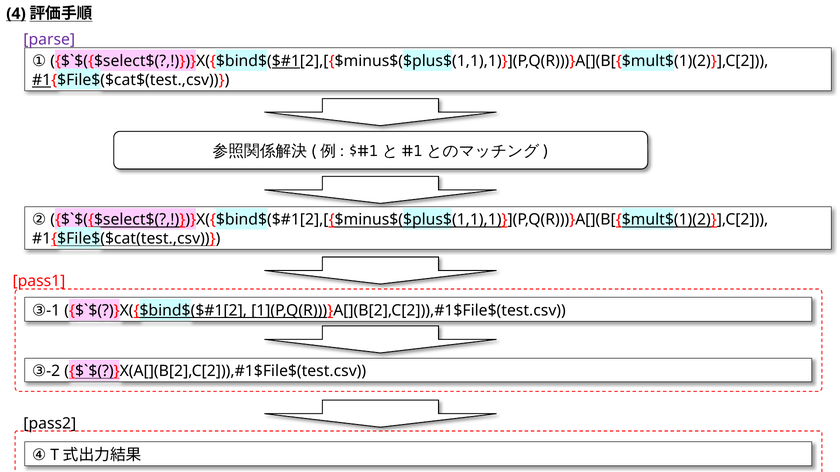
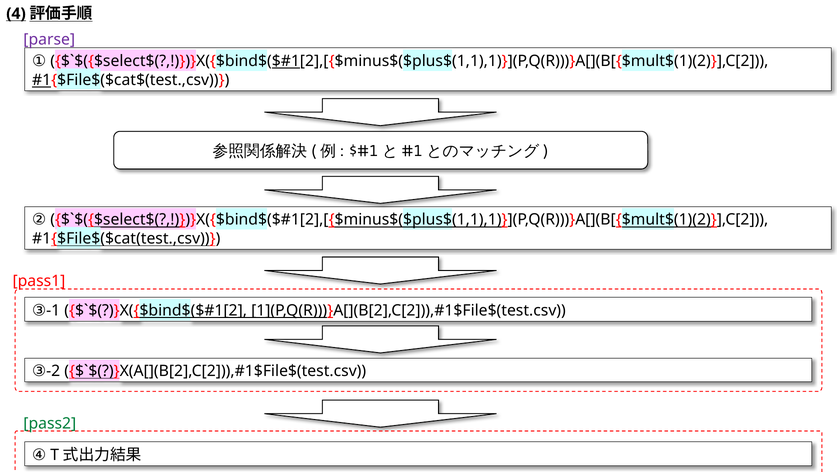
pass2 colour: black -> green (50, 424)
